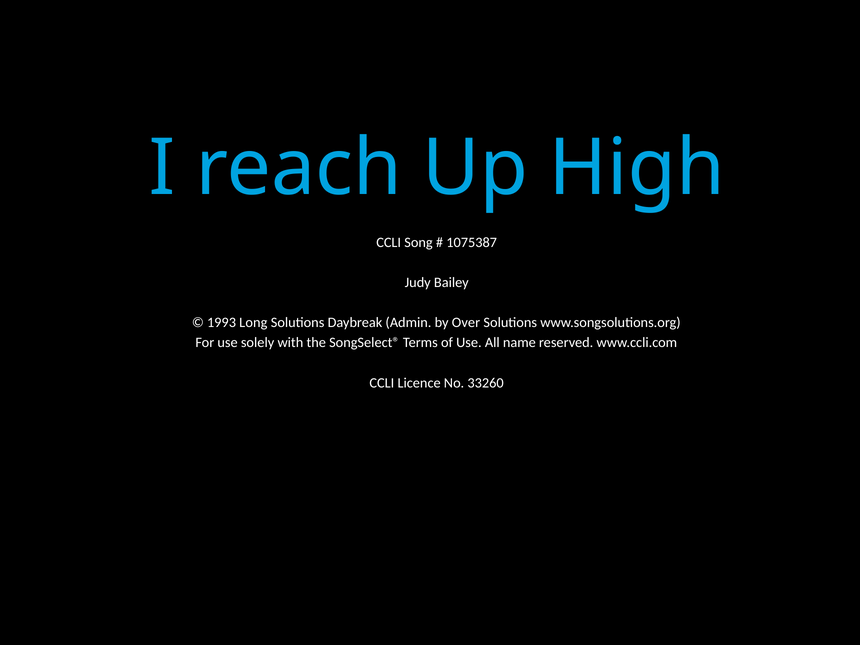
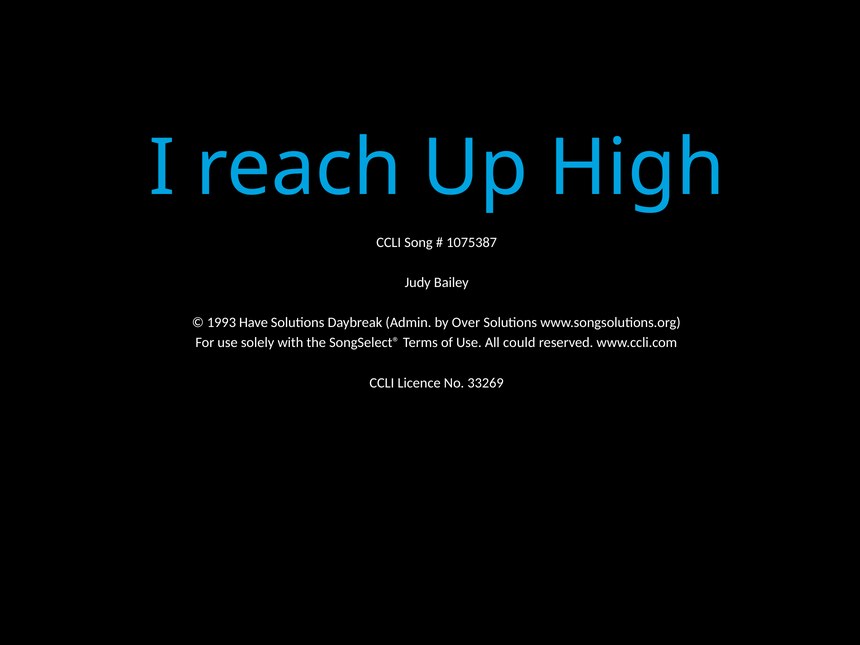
Long: Long -> Have (253, 323)
name: name -> could (519, 343)
33260: 33260 -> 33269 (486, 383)
